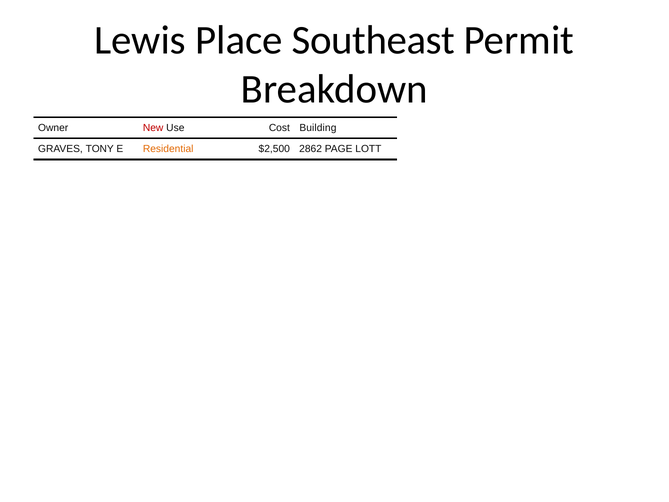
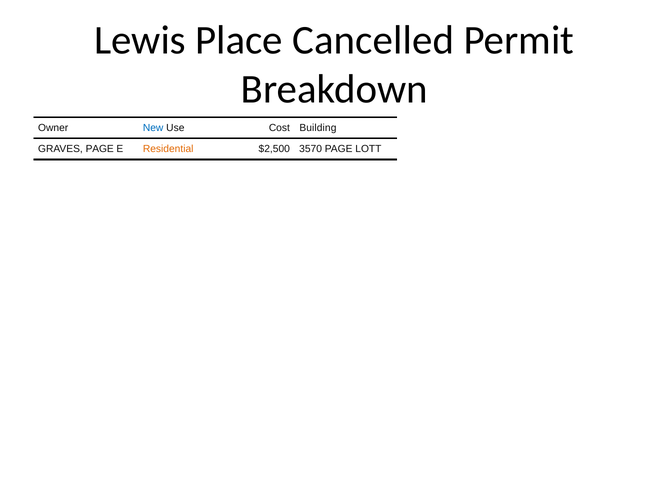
Southeast: Southeast -> Cancelled (373, 40)
New colour: red -> blue (153, 128)
GRAVES TONY: TONY -> PAGE (100, 149)
2862: 2862 -> 3570 (311, 149)
